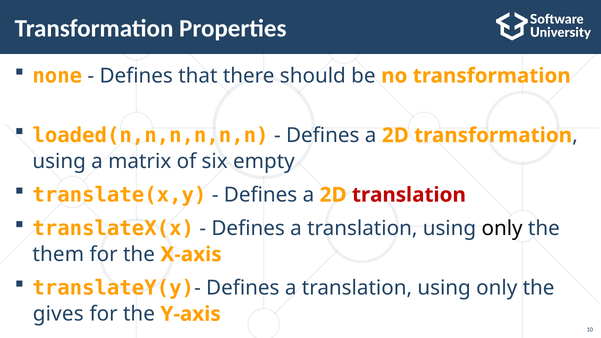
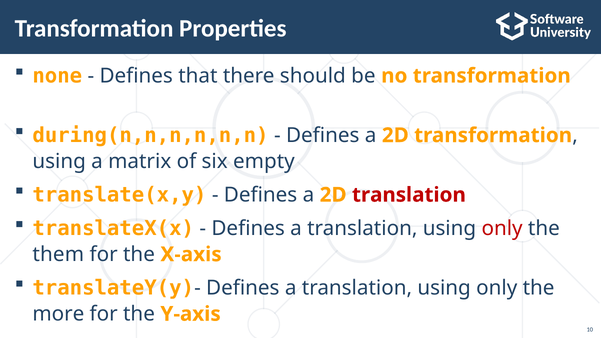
loaded(n,n,n,n,n,n: loaded(n,n,n,n,n,n -> during(n,n,n,n,n,n (151, 135)
only colour: black -> red (502, 228)
gives: gives -> more (58, 314)
